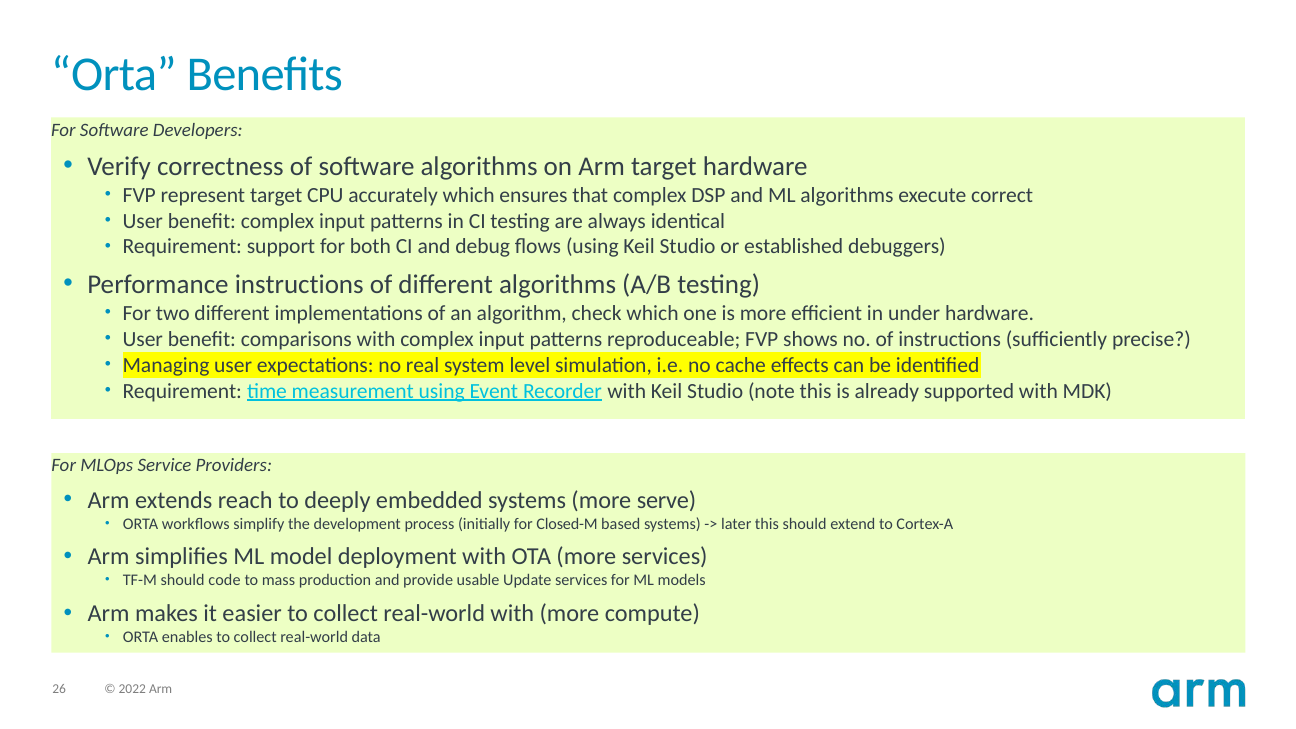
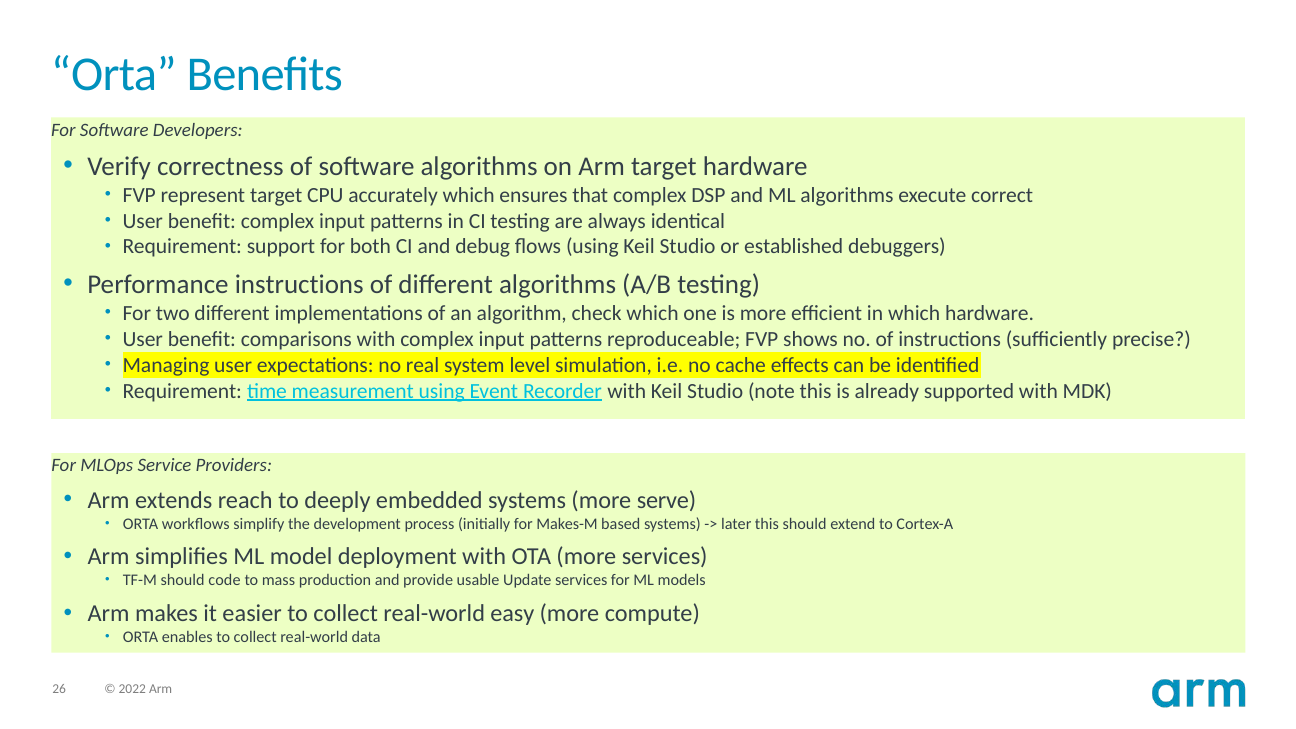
in under: under -> which (914, 313)
Closed-M: Closed-M -> Makes-M (567, 524)
real-world with: with -> easy (512, 614)
